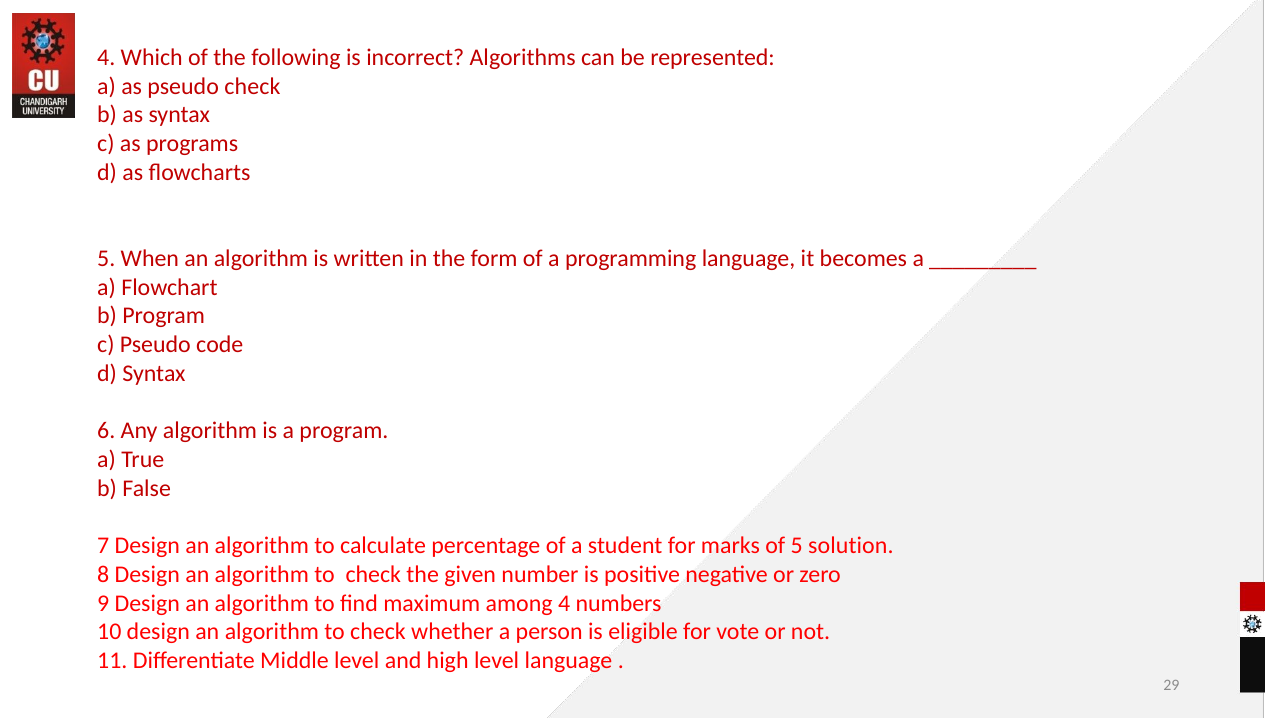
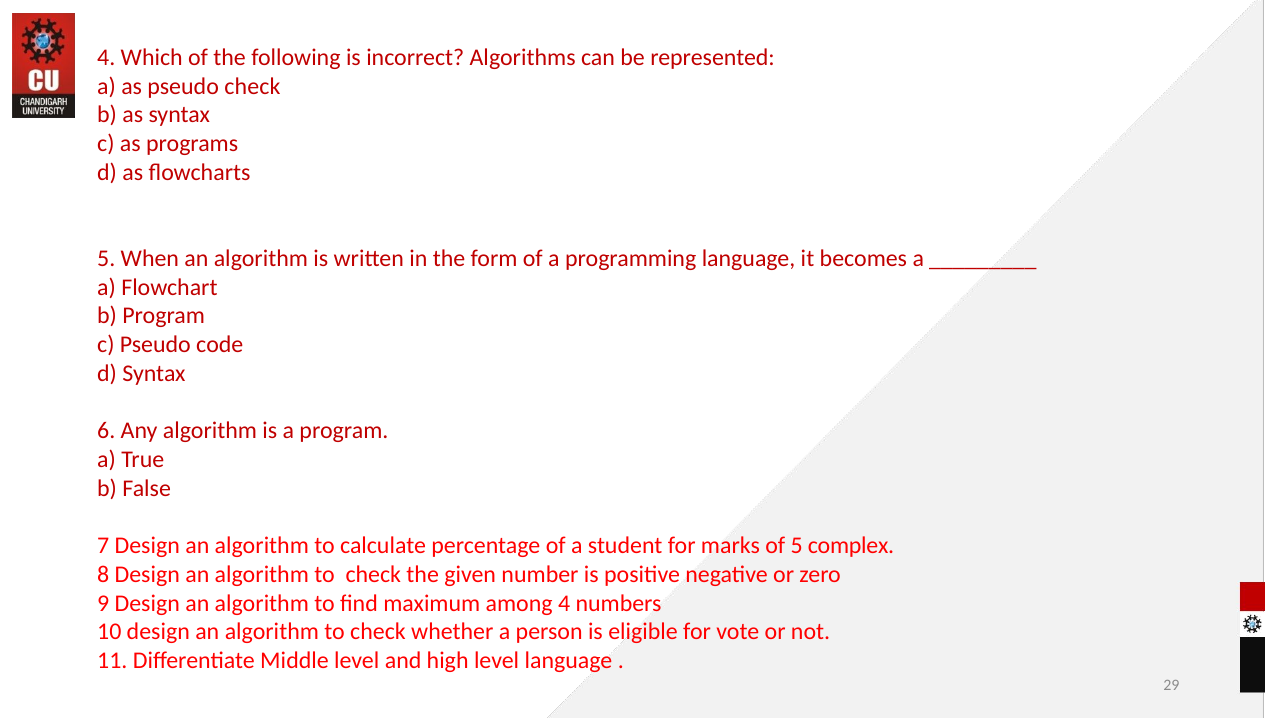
solution: solution -> complex (851, 546)
